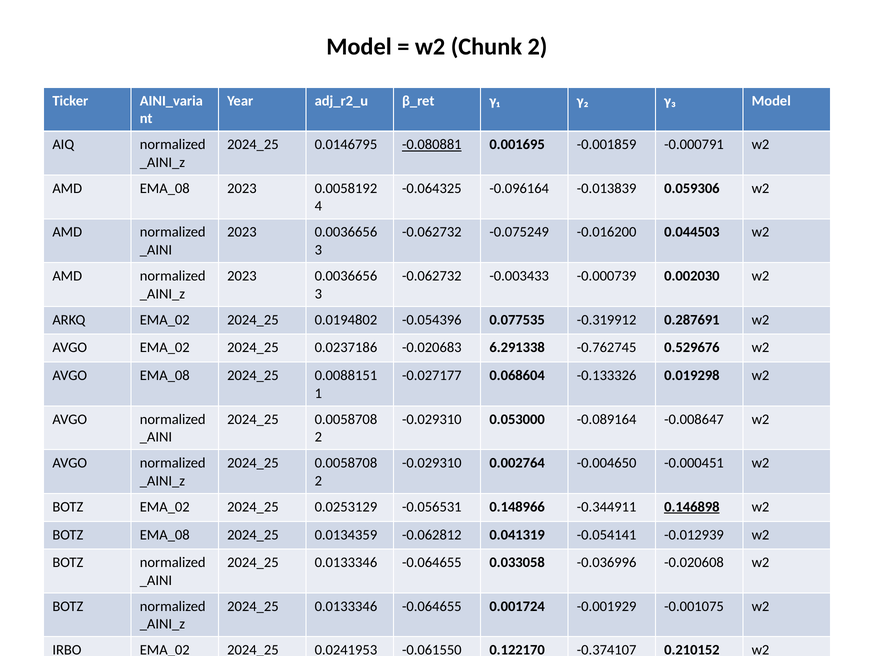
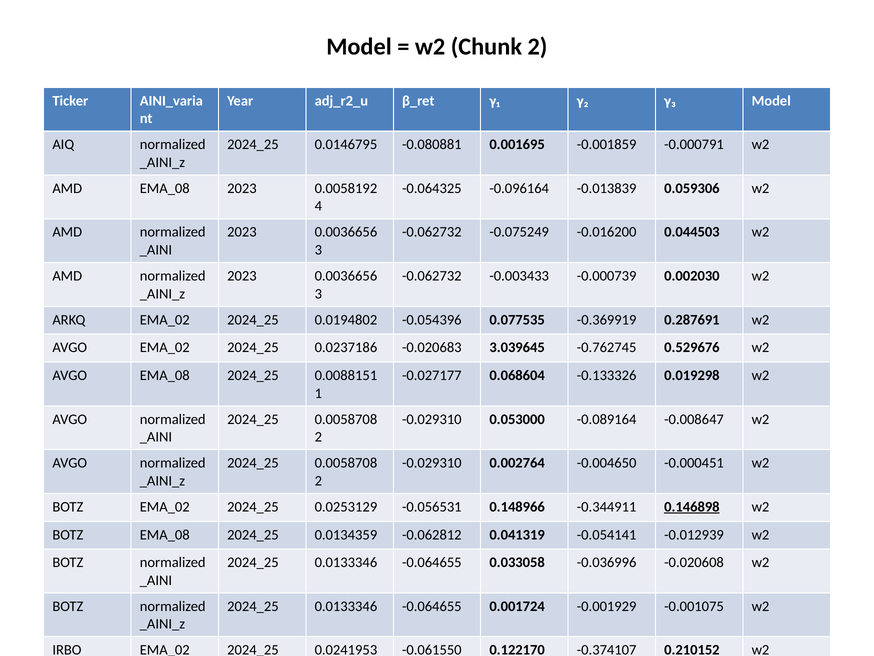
-0.080881 underline: present -> none (432, 145)
-0.319912: -0.319912 -> -0.369919 (607, 319)
6.291338: 6.291338 -> 3.039645 (517, 347)
